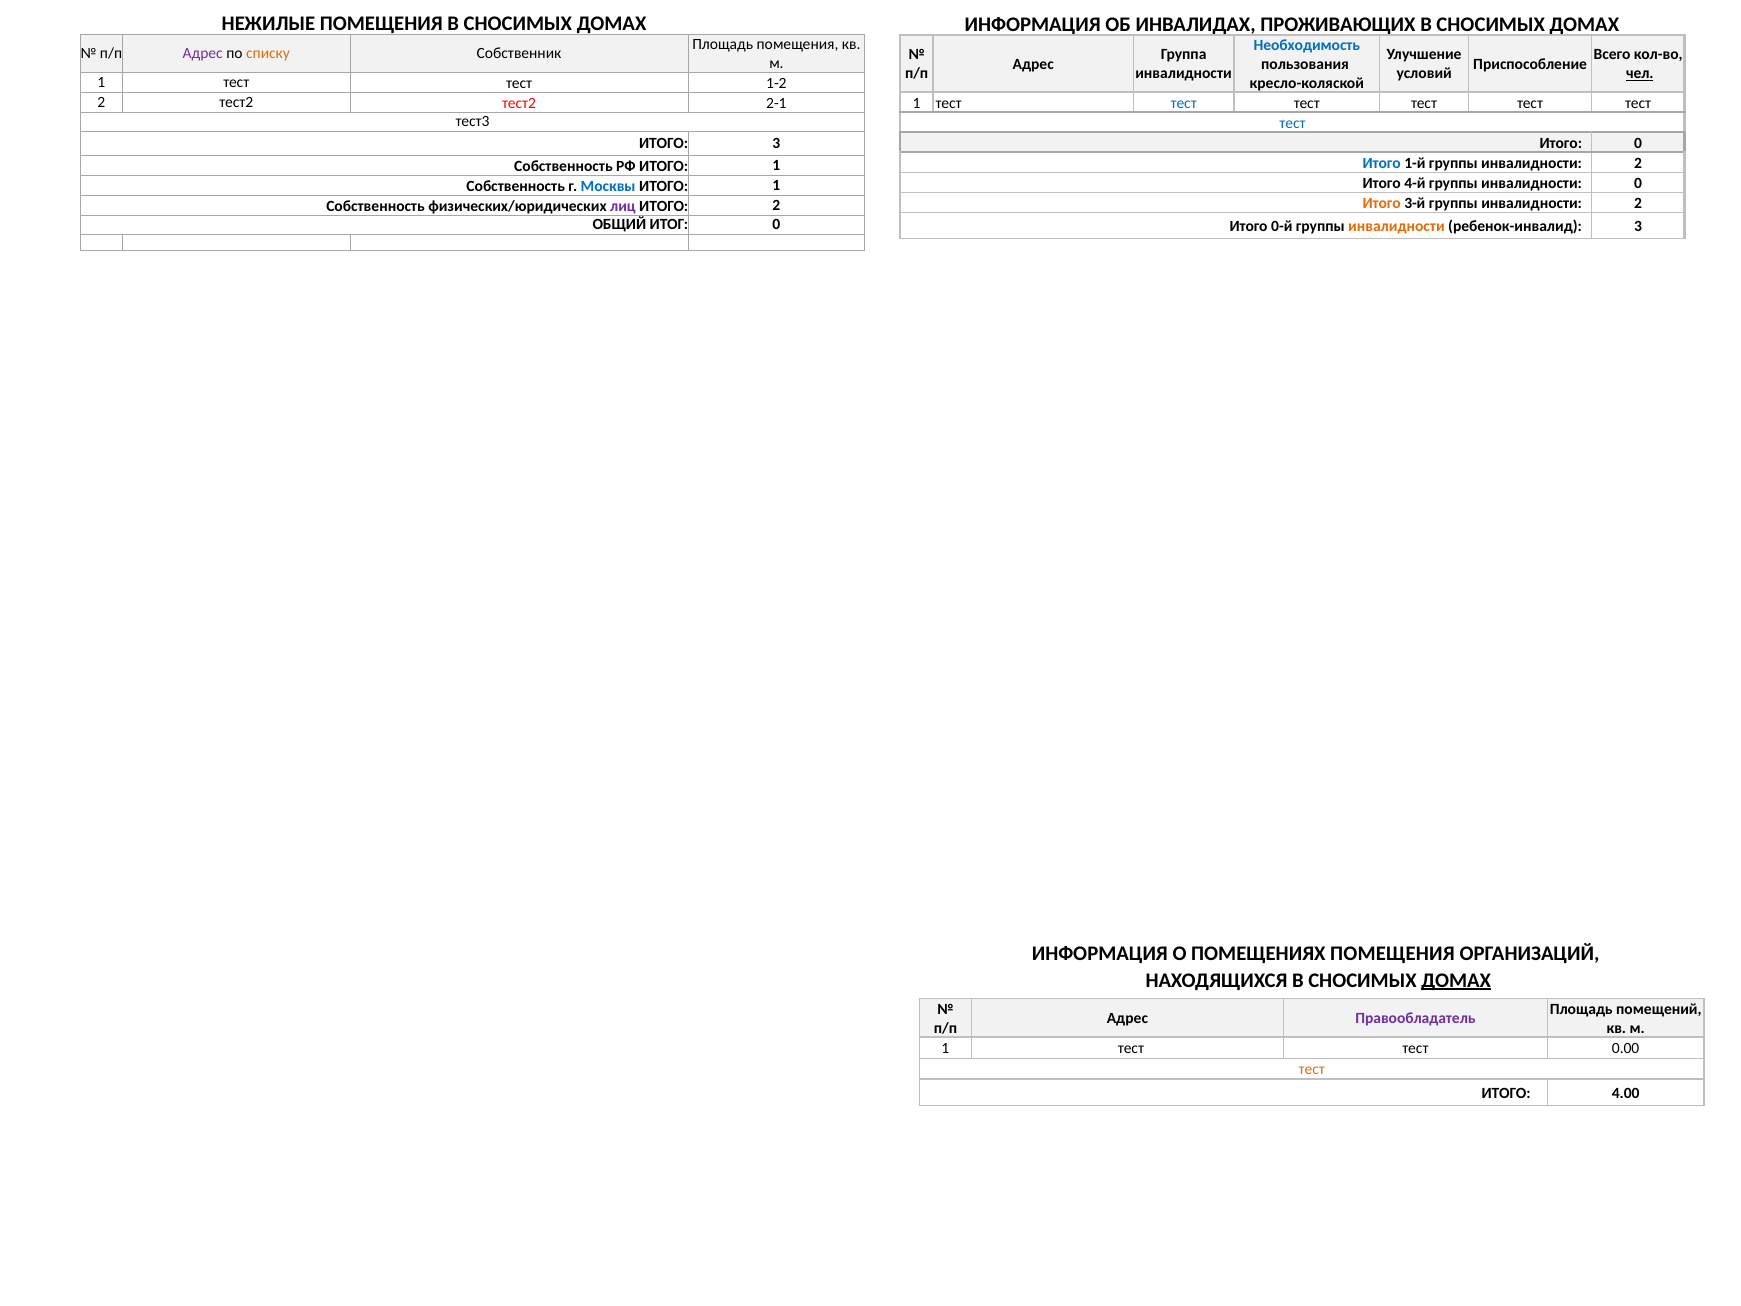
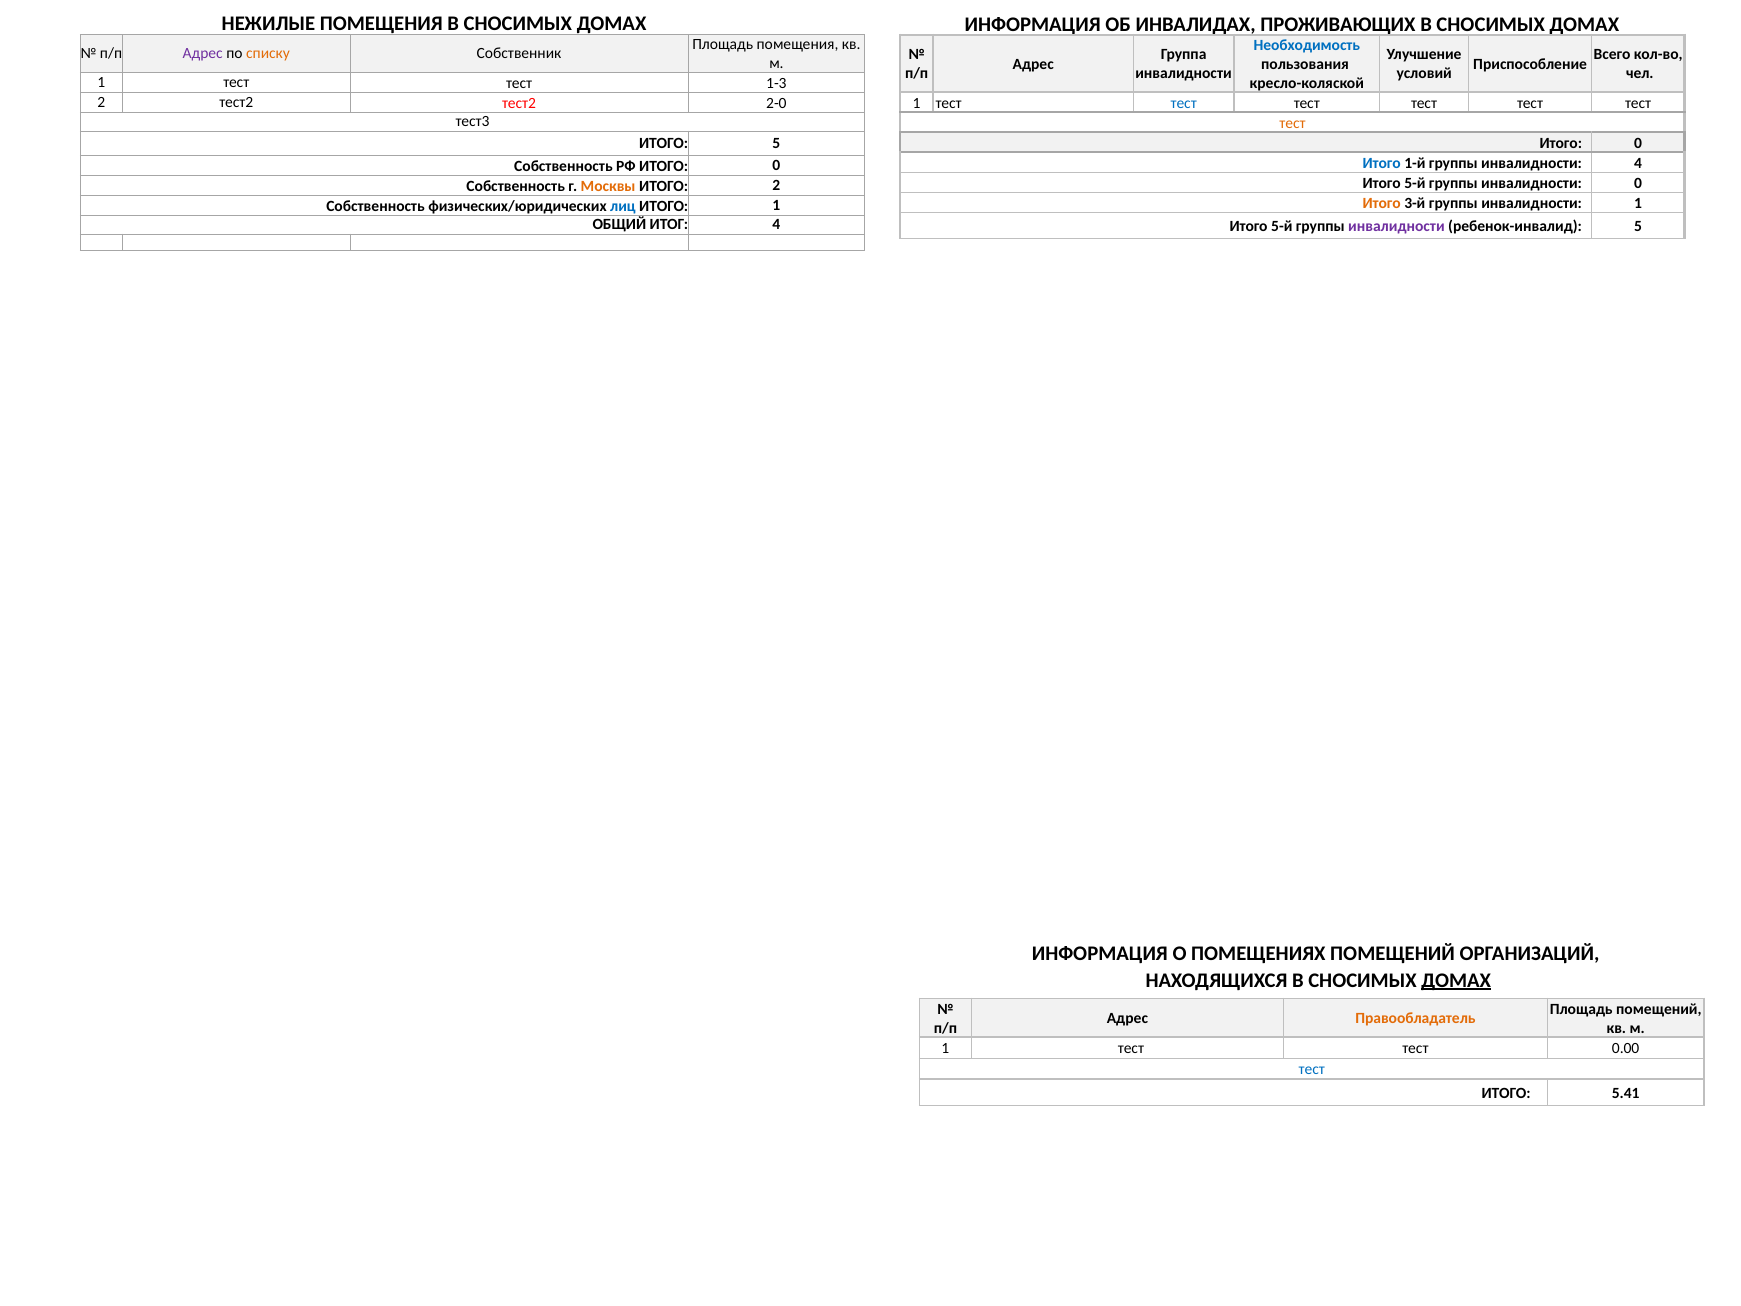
чел underline: present -> none (1640, 74)
1-2: 1-2 -> 1-3 (776, 83)
2-1: 2-1 -> 2-0 (776, 103)
тест colour: blue -> orange (1292, 123)
ИТОГО 3: 3 -> 5 (776, 144)
1-й группы инвалидности 2: 2 -> 4 (1638, 163)
РФ ИТОГО 1: 1 -> 0 (776, 165)
4-й: 4-й -> 5-й (1415, 183)
Москвы colour: blue -> orange (608, 186)
1: 1 -> 2 (776, 185)
3-й группы инвалидности 2: 2 -> 1 (1638, 203)
лиц colour: purple -> blue (623, 206)
ИТОГО 2: 2 -> 1 (776, 205)
ИТОГ 0: 0 -> 4 (776, 225)
0-й: 0-й -> 5-й (1282, 226)
инвалидности colour: orange -> purple (1396, 226)
ребенок-инвалид 3: 3 -> 5 (1638, 226)
ПОМЕЩЕНИЯХ ПОМЕЩЕНИЯ: ПОМЕЩЕНИЯ -> ПОМЕЩЕНИЙ (1393, 953)
Правообладатель colour: purple -> orange (1416, 1018)
тест colour: orange -> blue (1312, 1069)
4.00: 4.00 -> 5.41 (1626, 1093)
